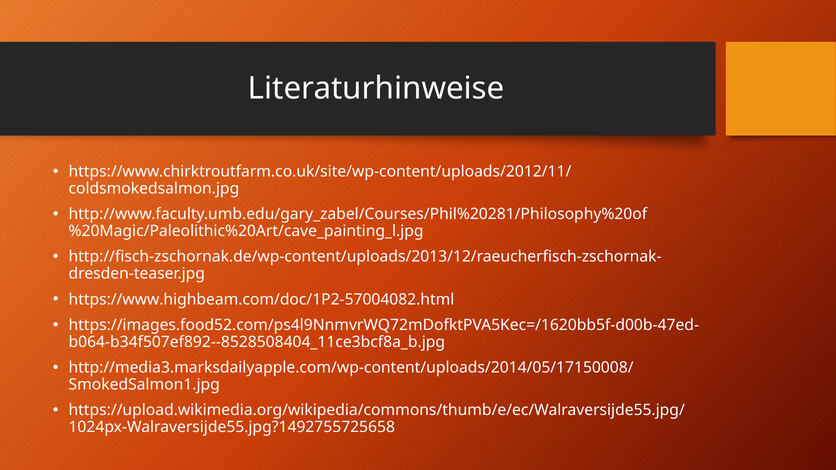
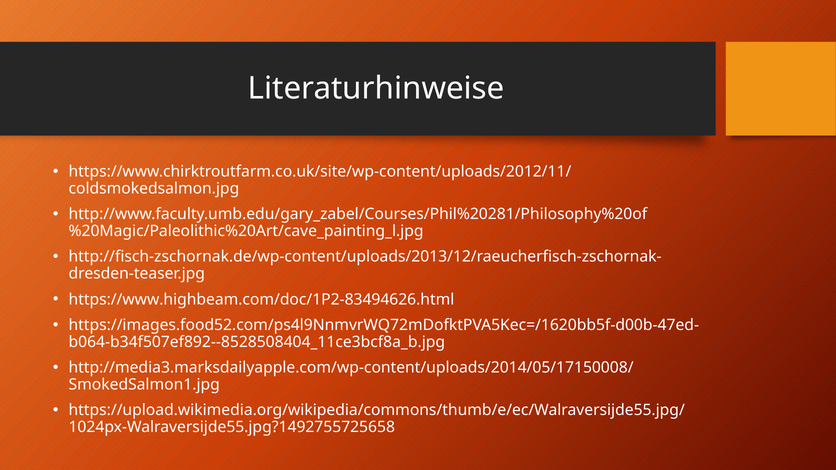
https://www.highbeam.com/doc/1P2-57004082.html: https://www.highbeam.com/doc/1P2-57004082.html -> https://www.highbeam.com/doc/1P2-83494626.html (261, 299)
